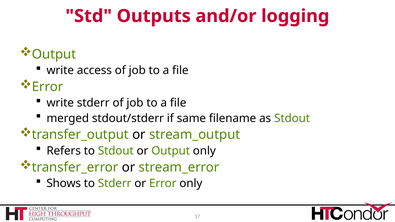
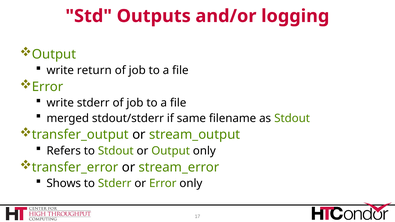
access: access -> return (94, 70)
